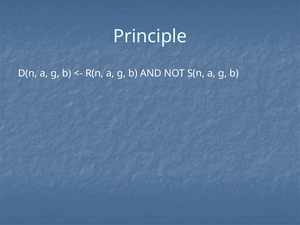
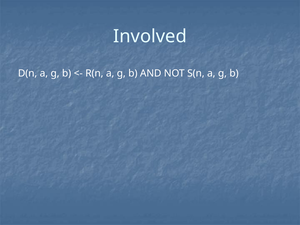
Principle: Principle -> Involved (150, 36)
